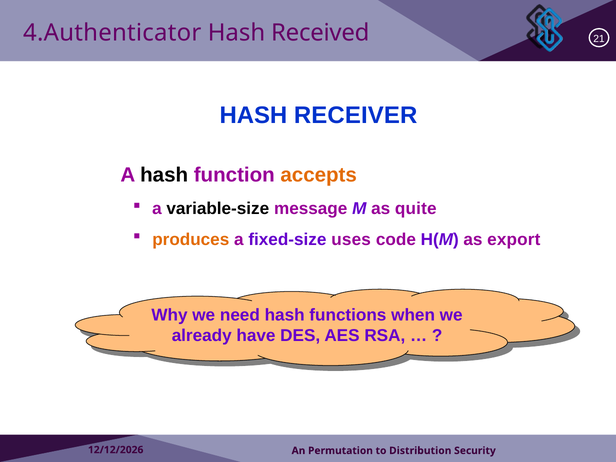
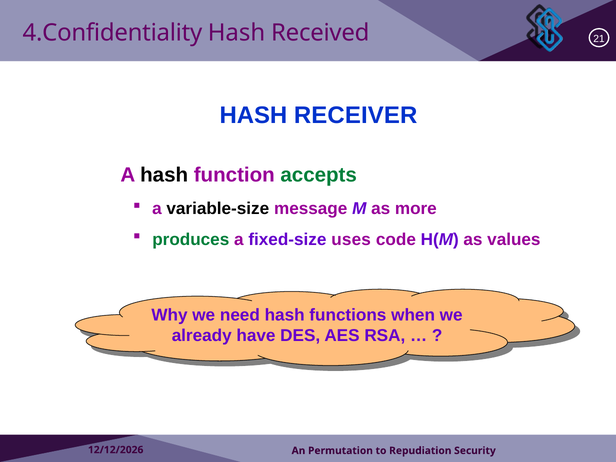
4.Authenticator: 4.Authenticator -> 4.Confidentiality (112, 33)
accepts colour: orange -> green (319, 175)
quite: quite -> more (416, 209)
produces colour: orange -> green (191, 240)
export: export -> values (514, 240)
Distribution: Distribution -> Repudiation (420, 451)
